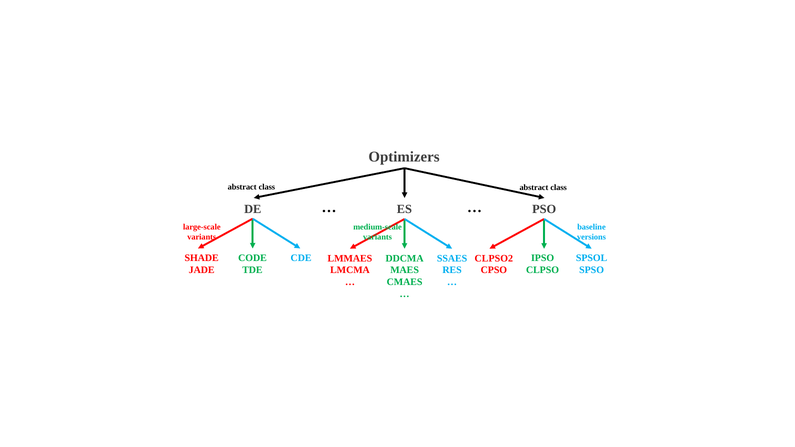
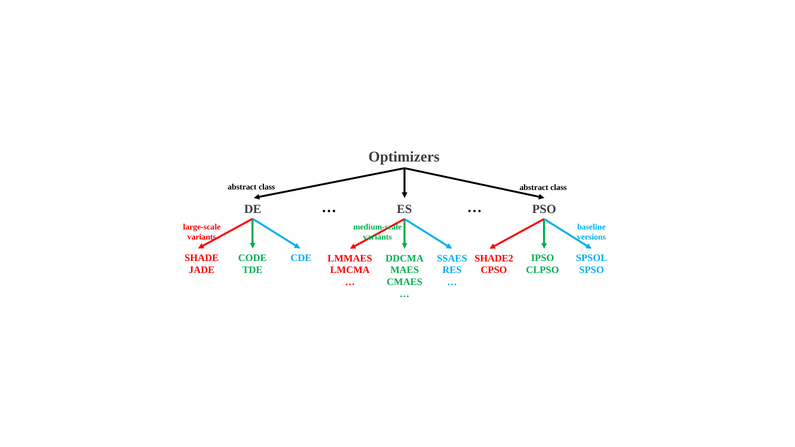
CLPSO2: CLPSO2 -> SHADE2 (494, 258)
